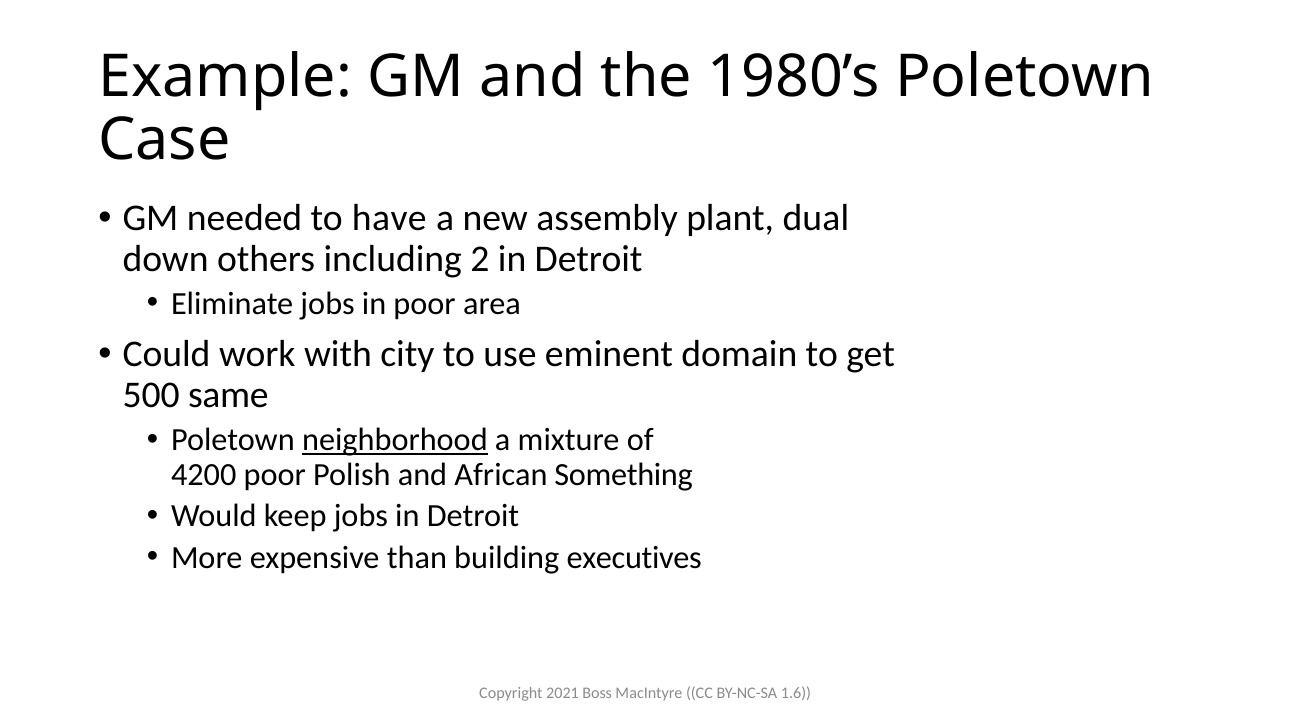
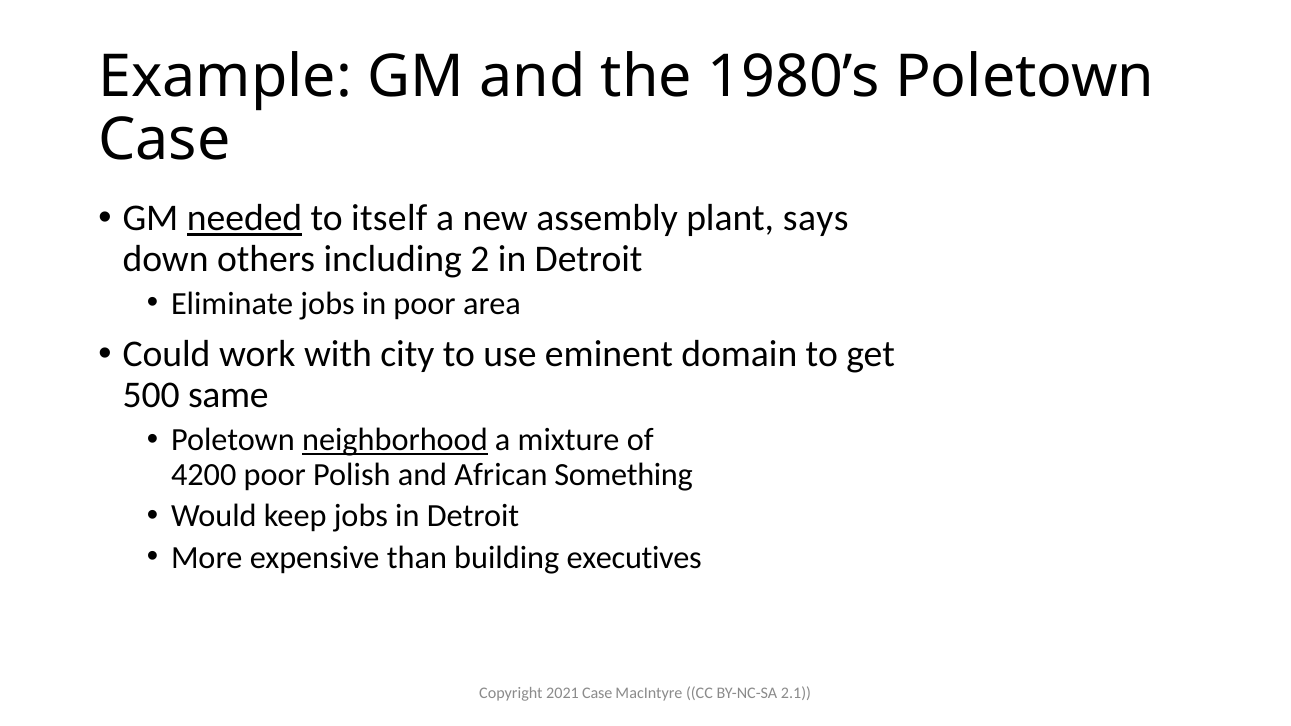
needed underline: none -> present (245, 218)
have: have -> itself (389, 218)
dual: dual -> says (816, 218)
2021 Boss: Boss -> Case (597, 693)
1.6: 1.6 -> 2.1 (796, 693)
